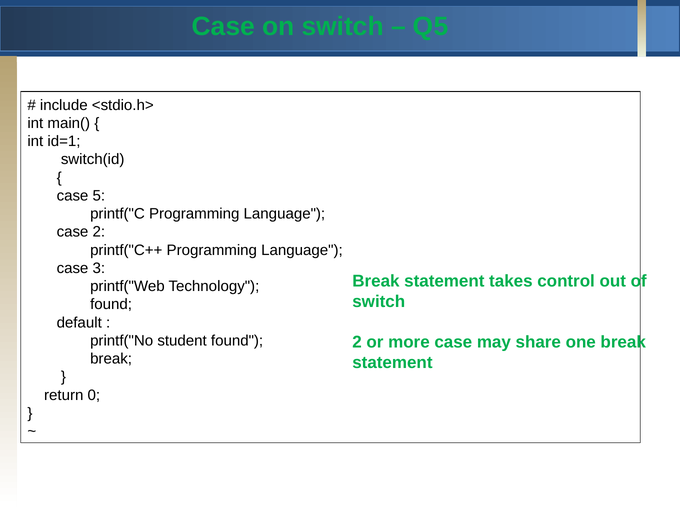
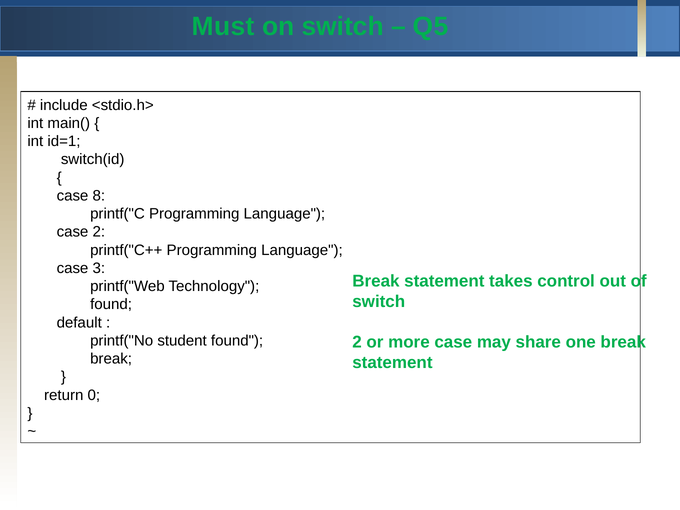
Case: Case -> Must (223, 27)
5: 5 -> 8 (99, 196)
